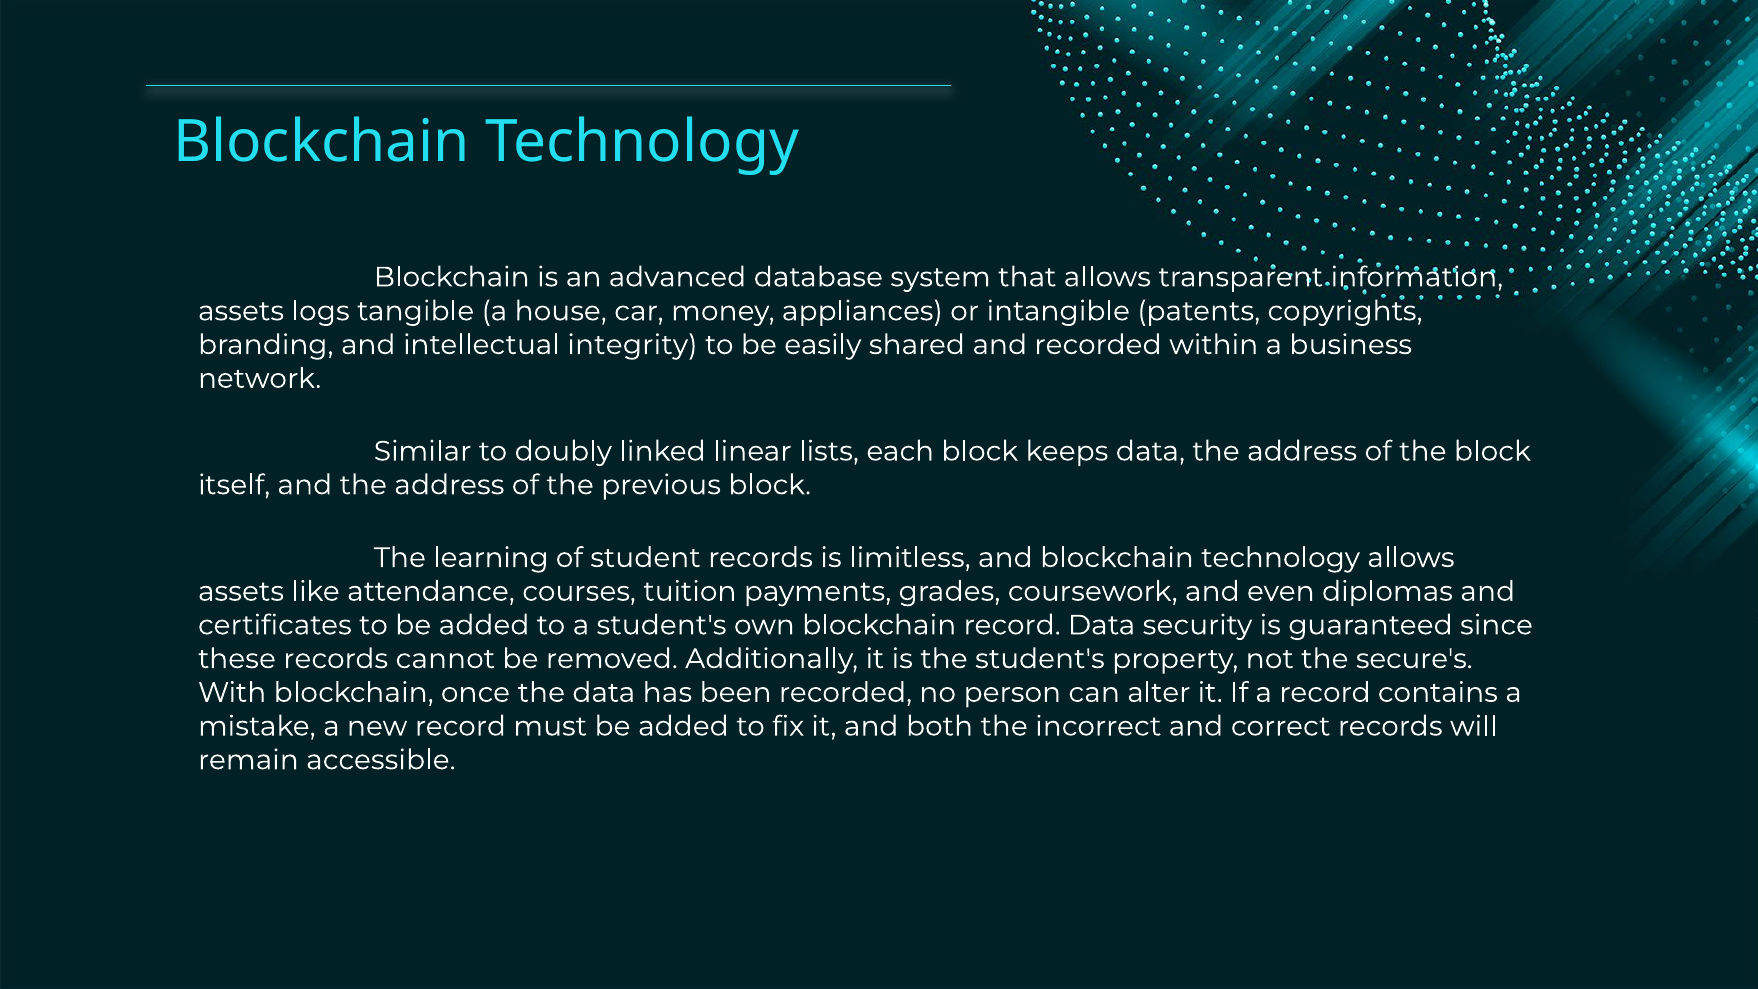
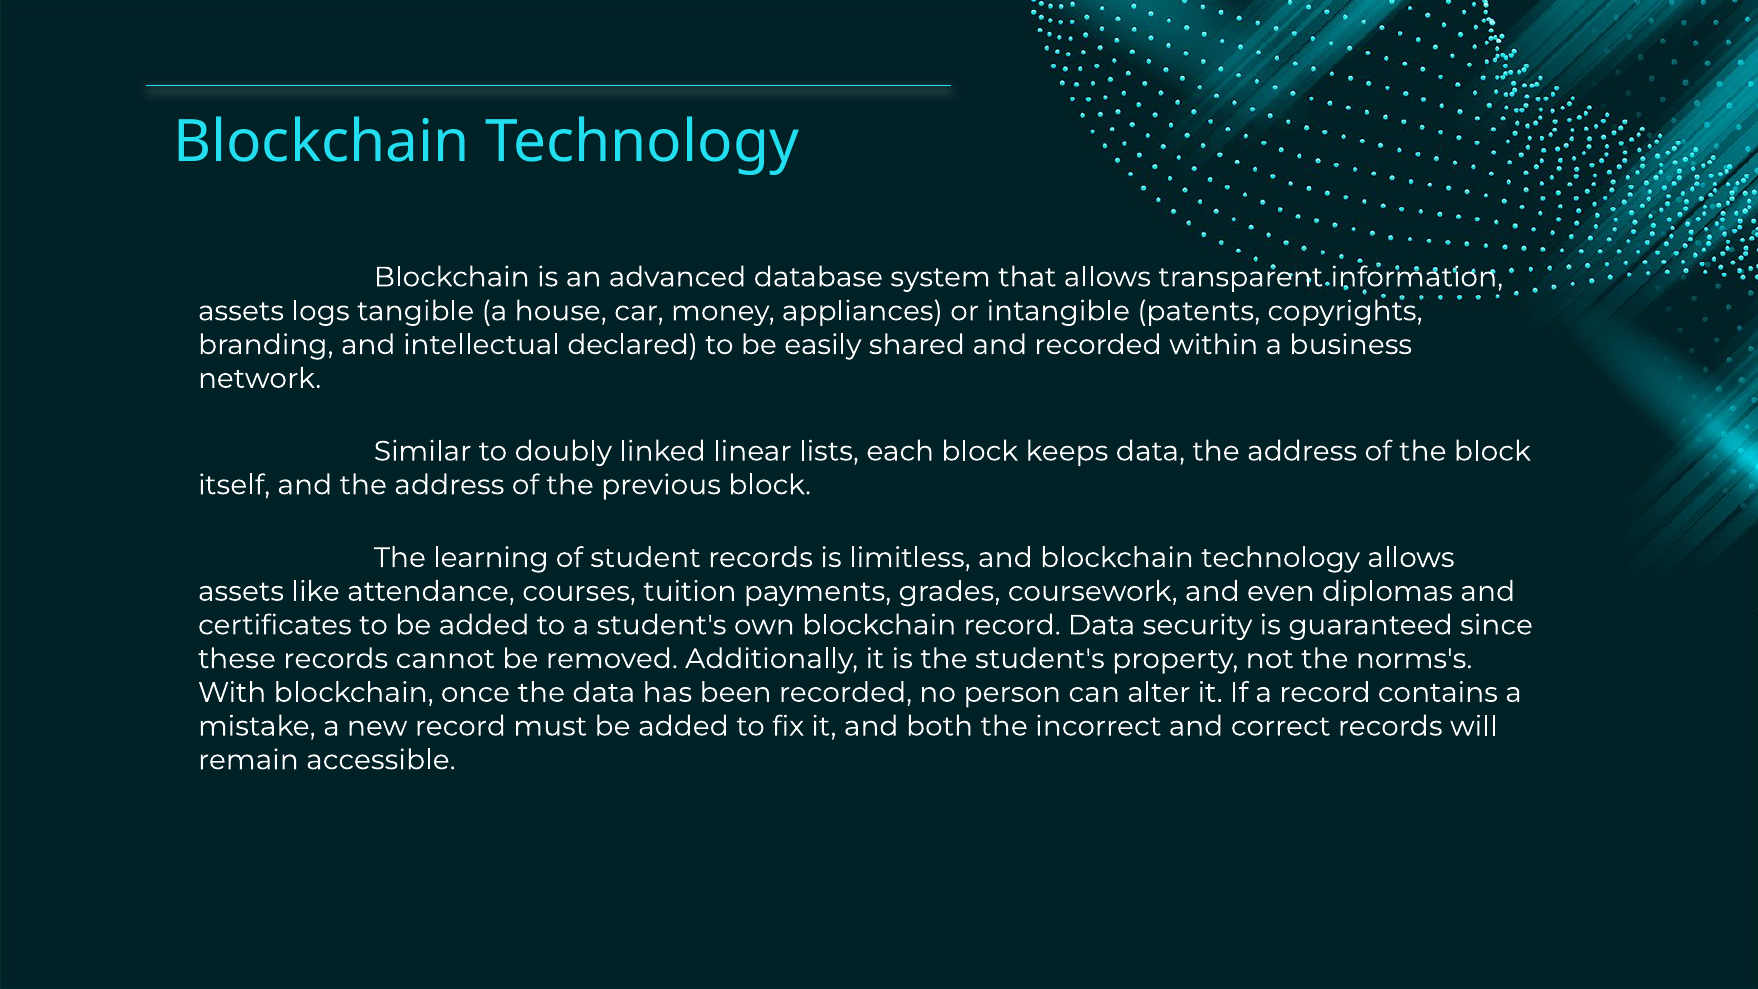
integrity: integrity -> declared (633, 345)
secure's: secure's -> norms's (1414, 659)
